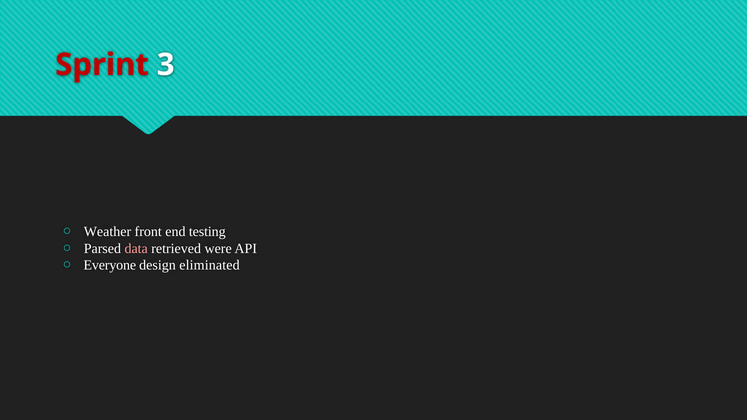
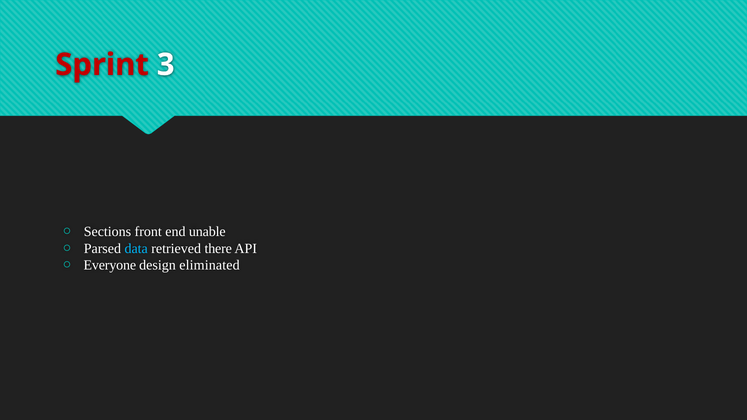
Weather: Weather -> Sections (107, 232)
testing: testing -> unable (207, 232)
data colour: pink -> light blue (136, 249)
were: were -> there (218, 249)
